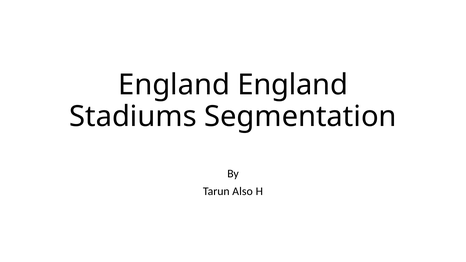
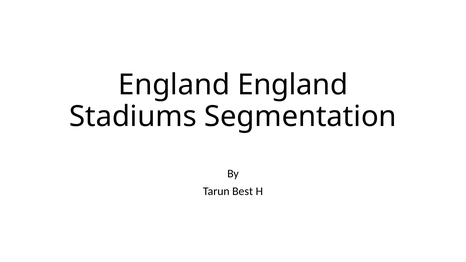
Also: Also -> Best (243, 191)
